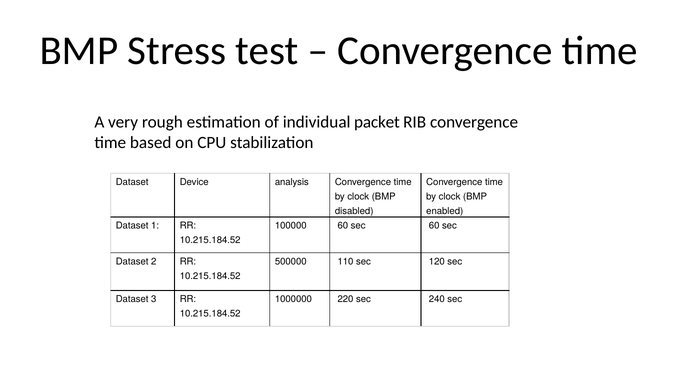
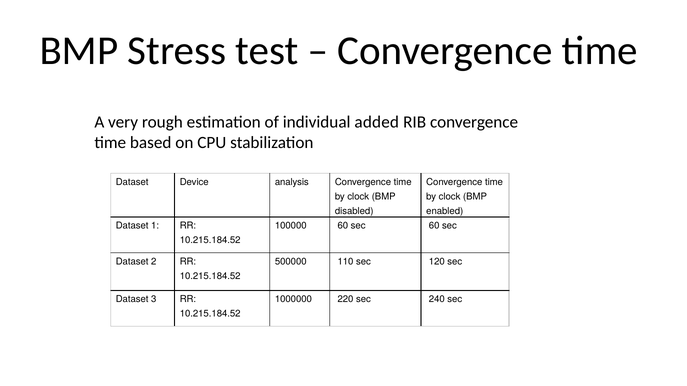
packet: packet -> added (377, 122)
